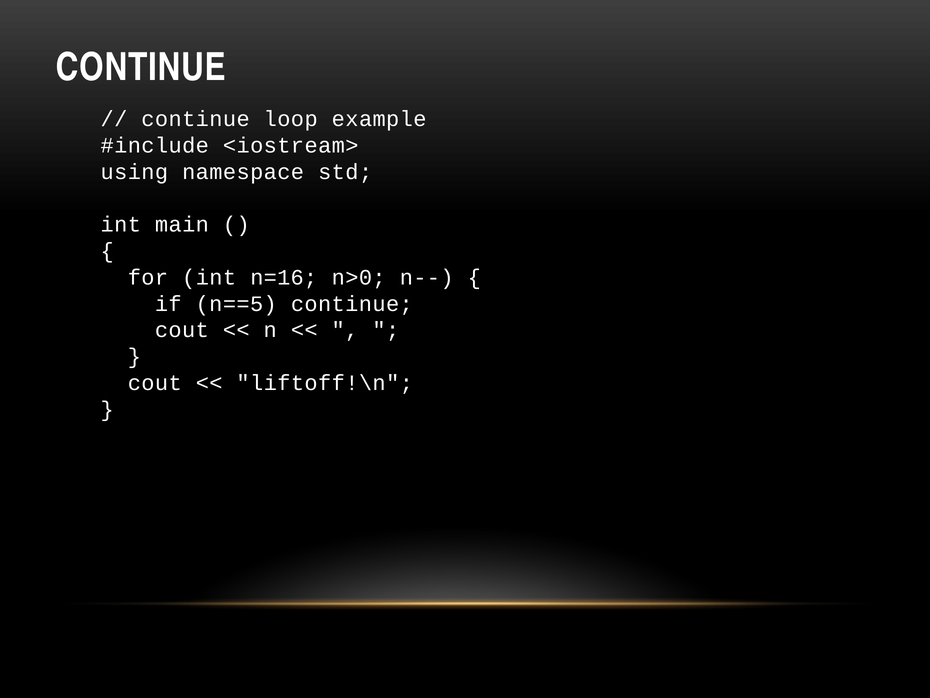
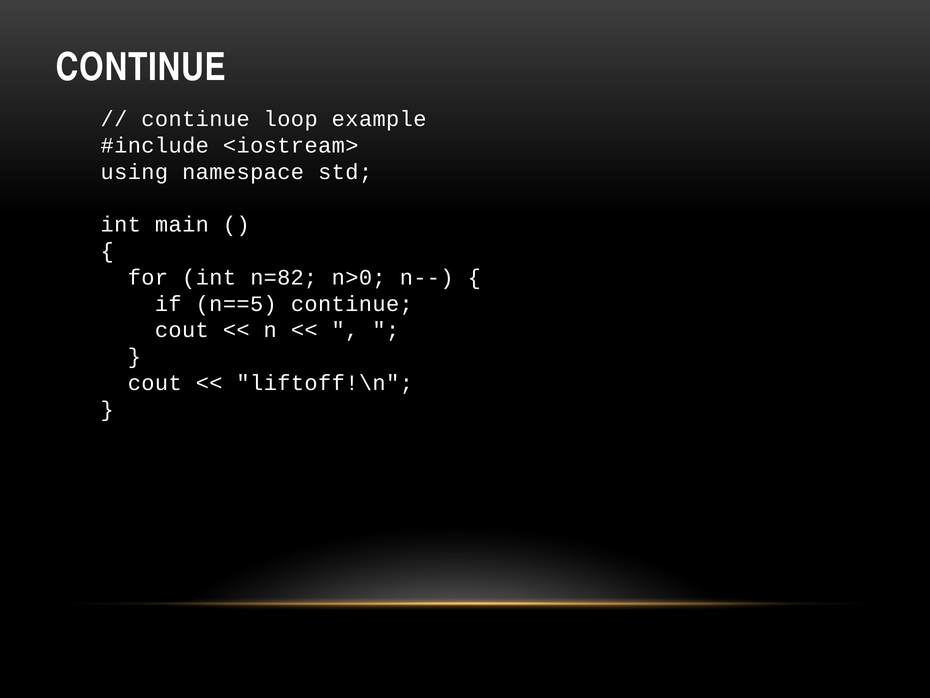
n=16: n=16 -> n=82 (284, 277)
